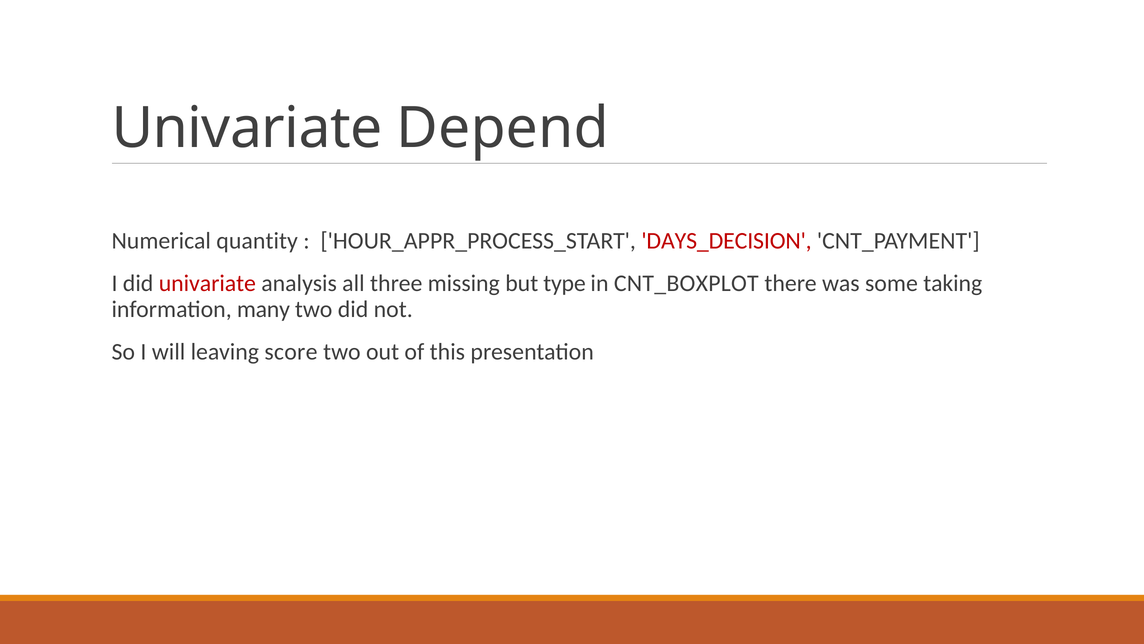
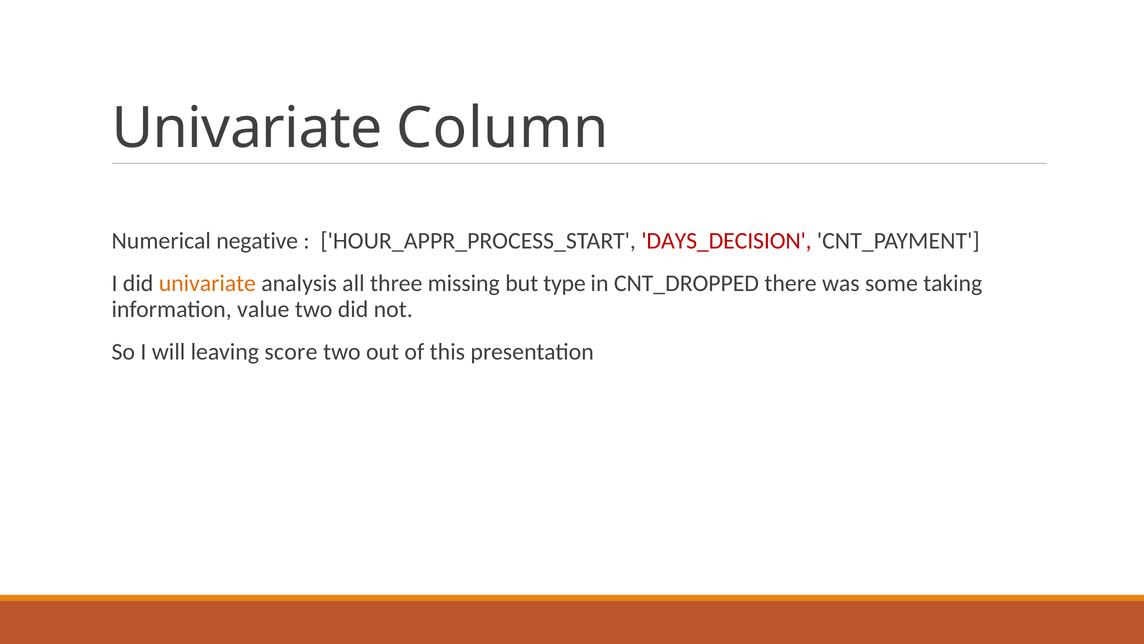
Depend: Depend -> Column (502, 128)
quantity: quantity -> negative (257, 241)
univariate colour: red -> orange (207, 283)
CNT_BOXPLOT: CNT_BOXPLOT -> CNT_DROPPED (686, 283)
many: many -> value (263, 309)
